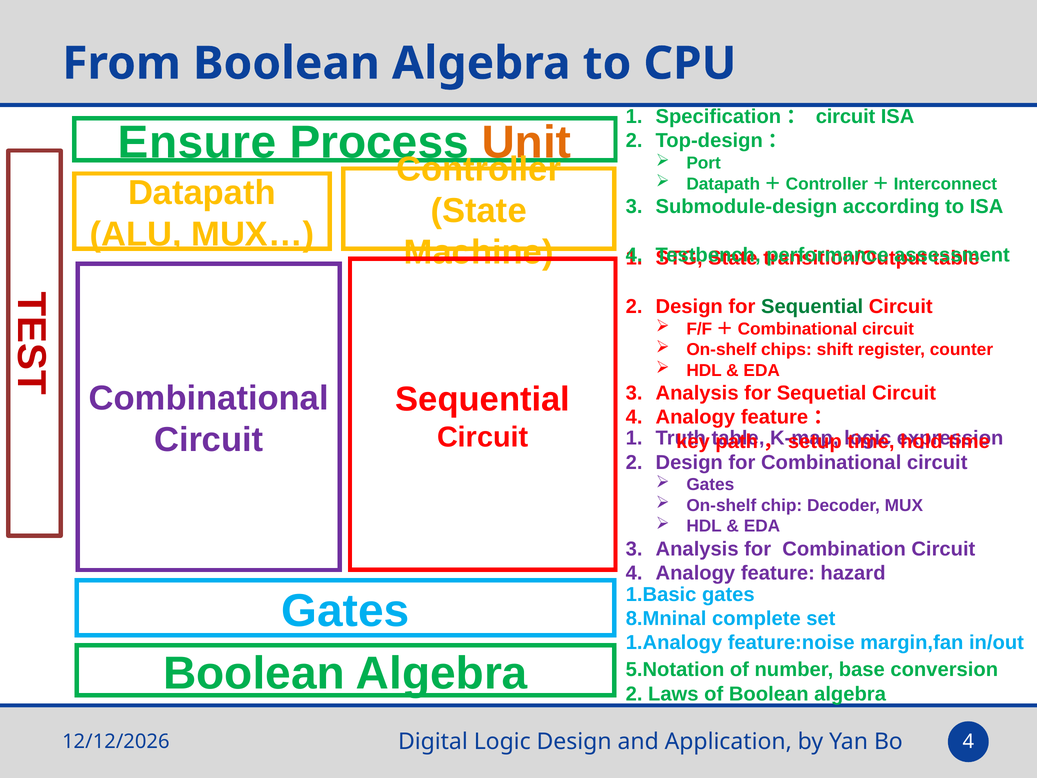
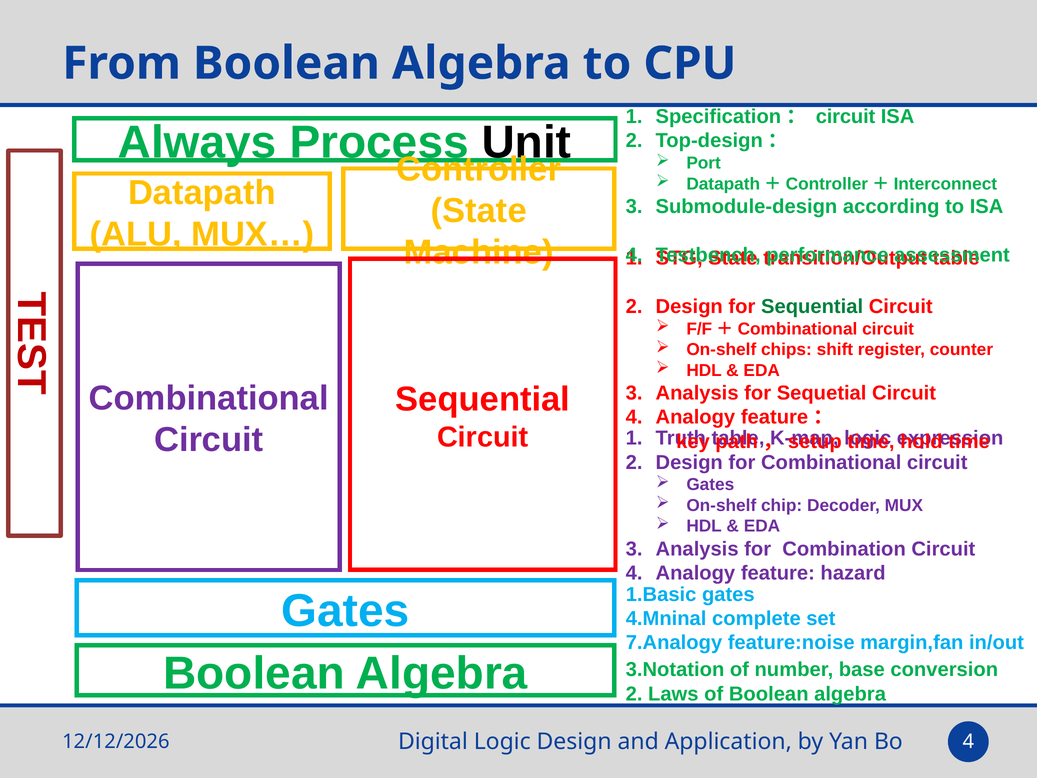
Ensure: Ensure -> Always (197, 142)
Unit colour: orange -> black (526, 142)
8.Mninal: 8.Mninal -> 4.Mninal (666, 618)
1.Analogy: 1.Analogy -> 7.Analogy (674, 643)
5.Notation: 5.Notation -> 3.Notation (675, 670)
